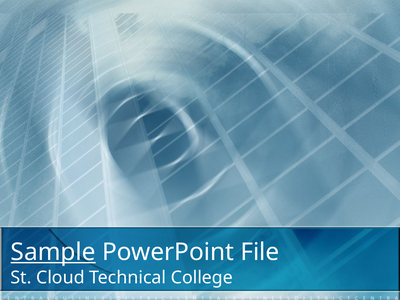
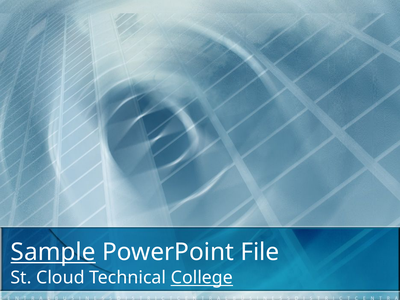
College underline: none -> present (202, 278)
